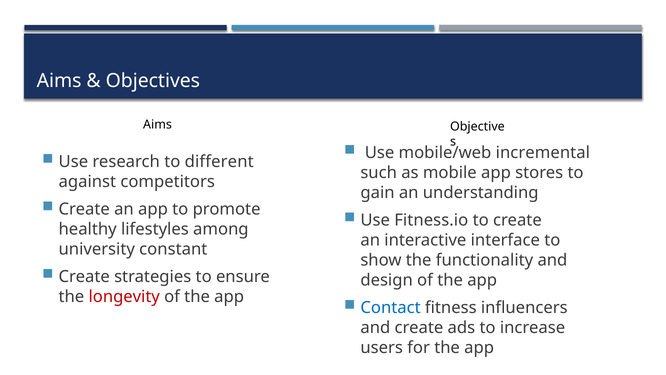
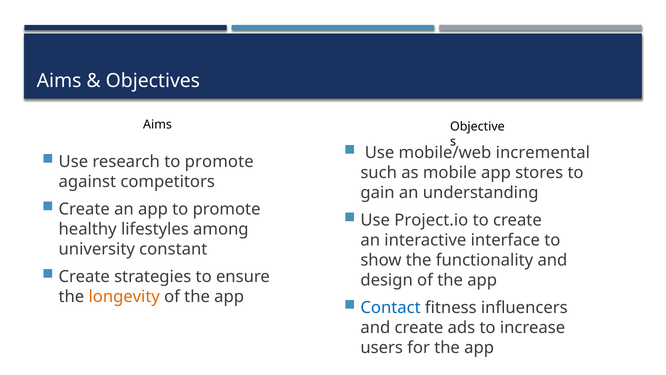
research to different: different -> promote (219, 161)
Fitness.io: Fitness.io -> Project.io (431, 220)
longevity colour: red -> orange (124, 296)
